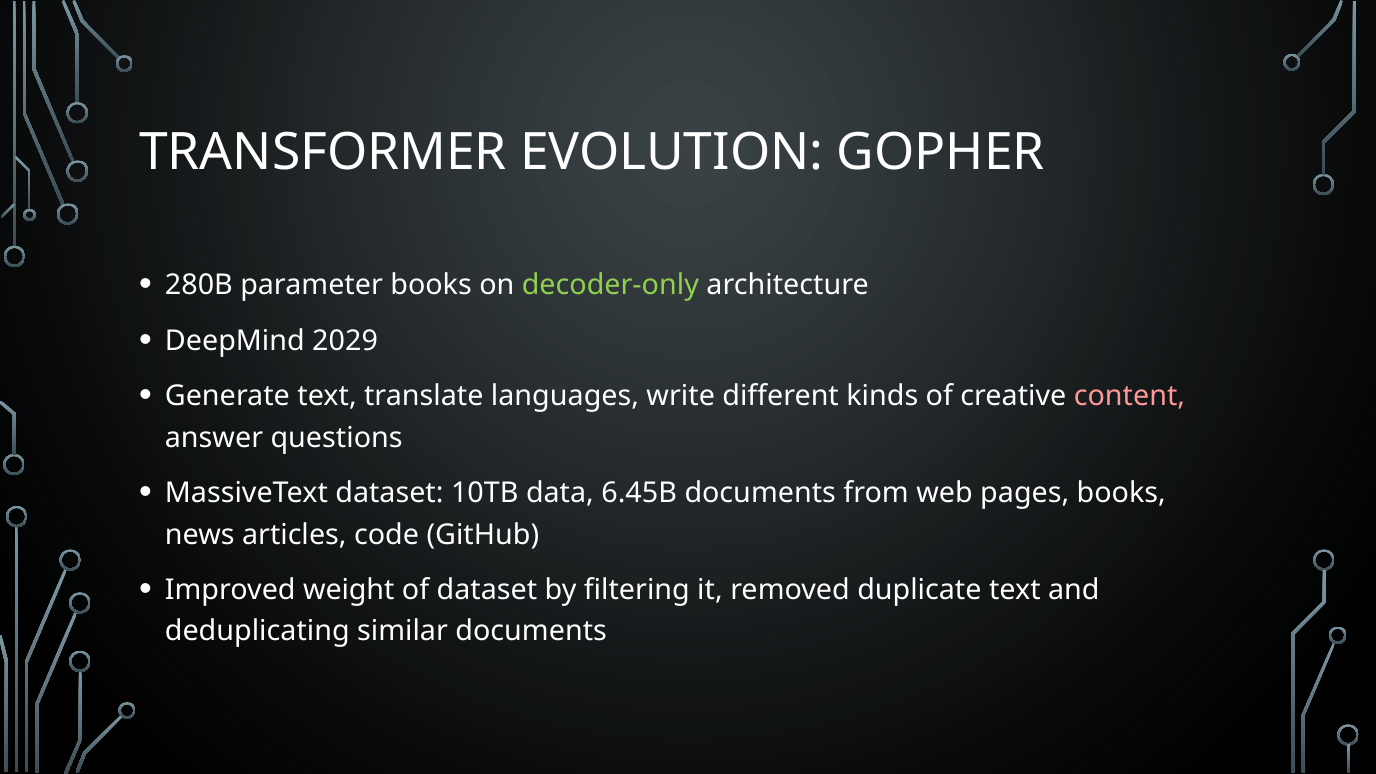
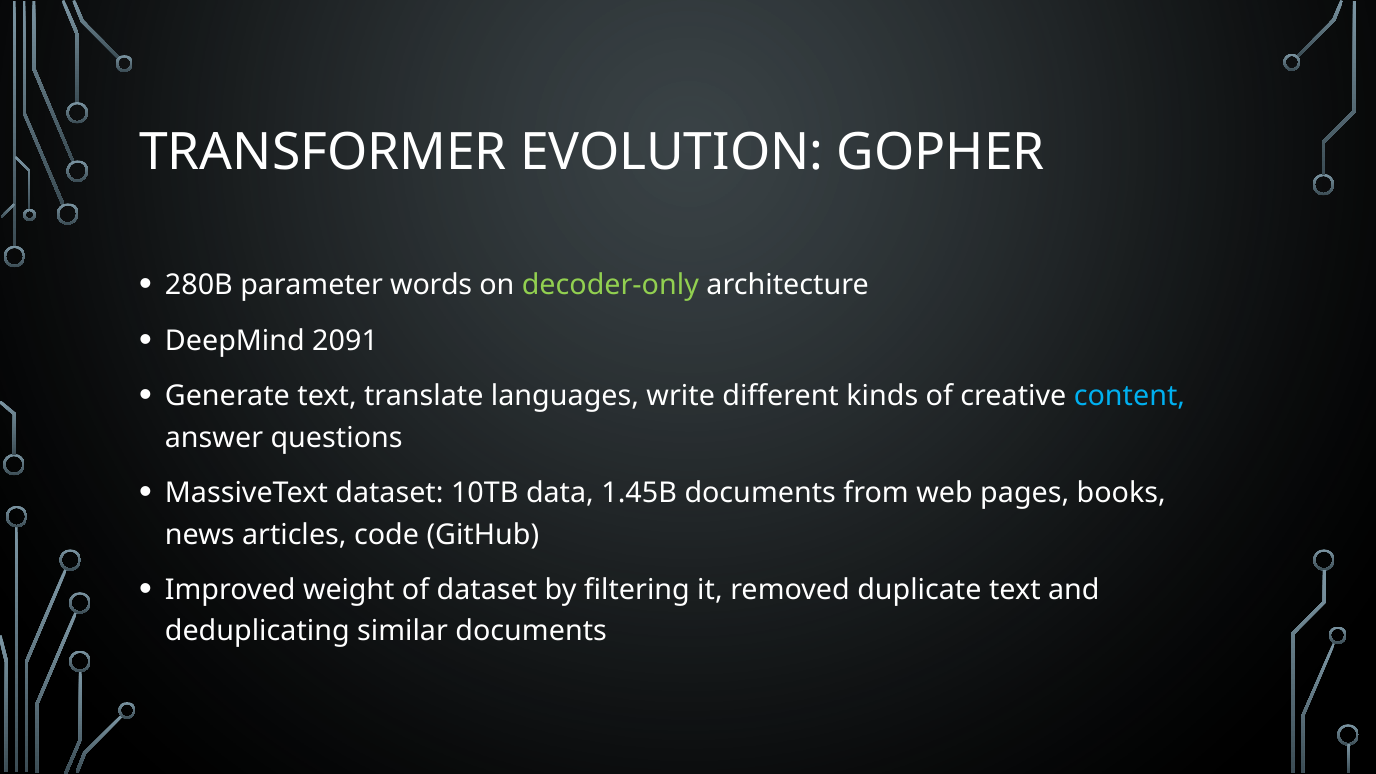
parameter books: books -> words (431, 285)
2029: 2029 -> 2091 (345, 341)
content colour: pink -> light blue (1129, 396)
6.45B: 6.45B -> 1.45B (639, 493)
